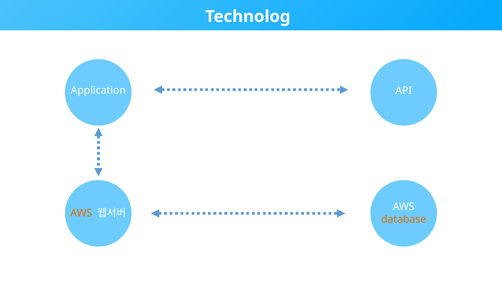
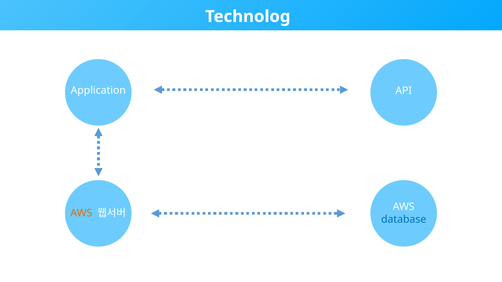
database colour: orange -> blue (404, 220)
